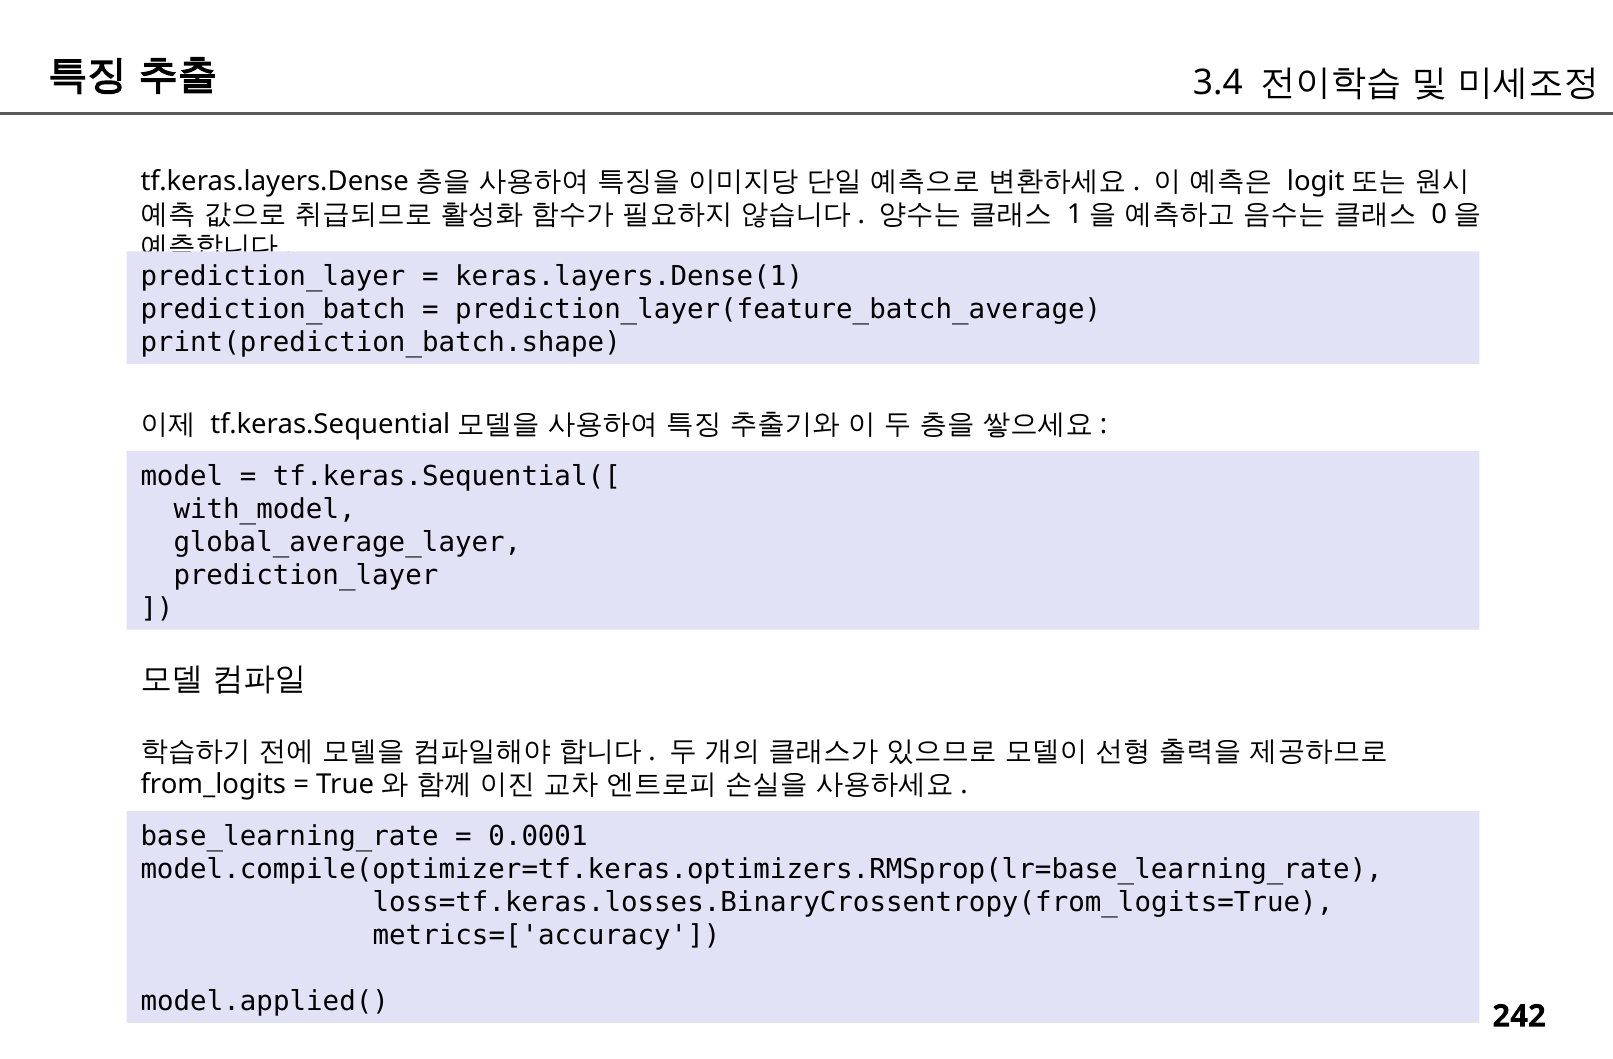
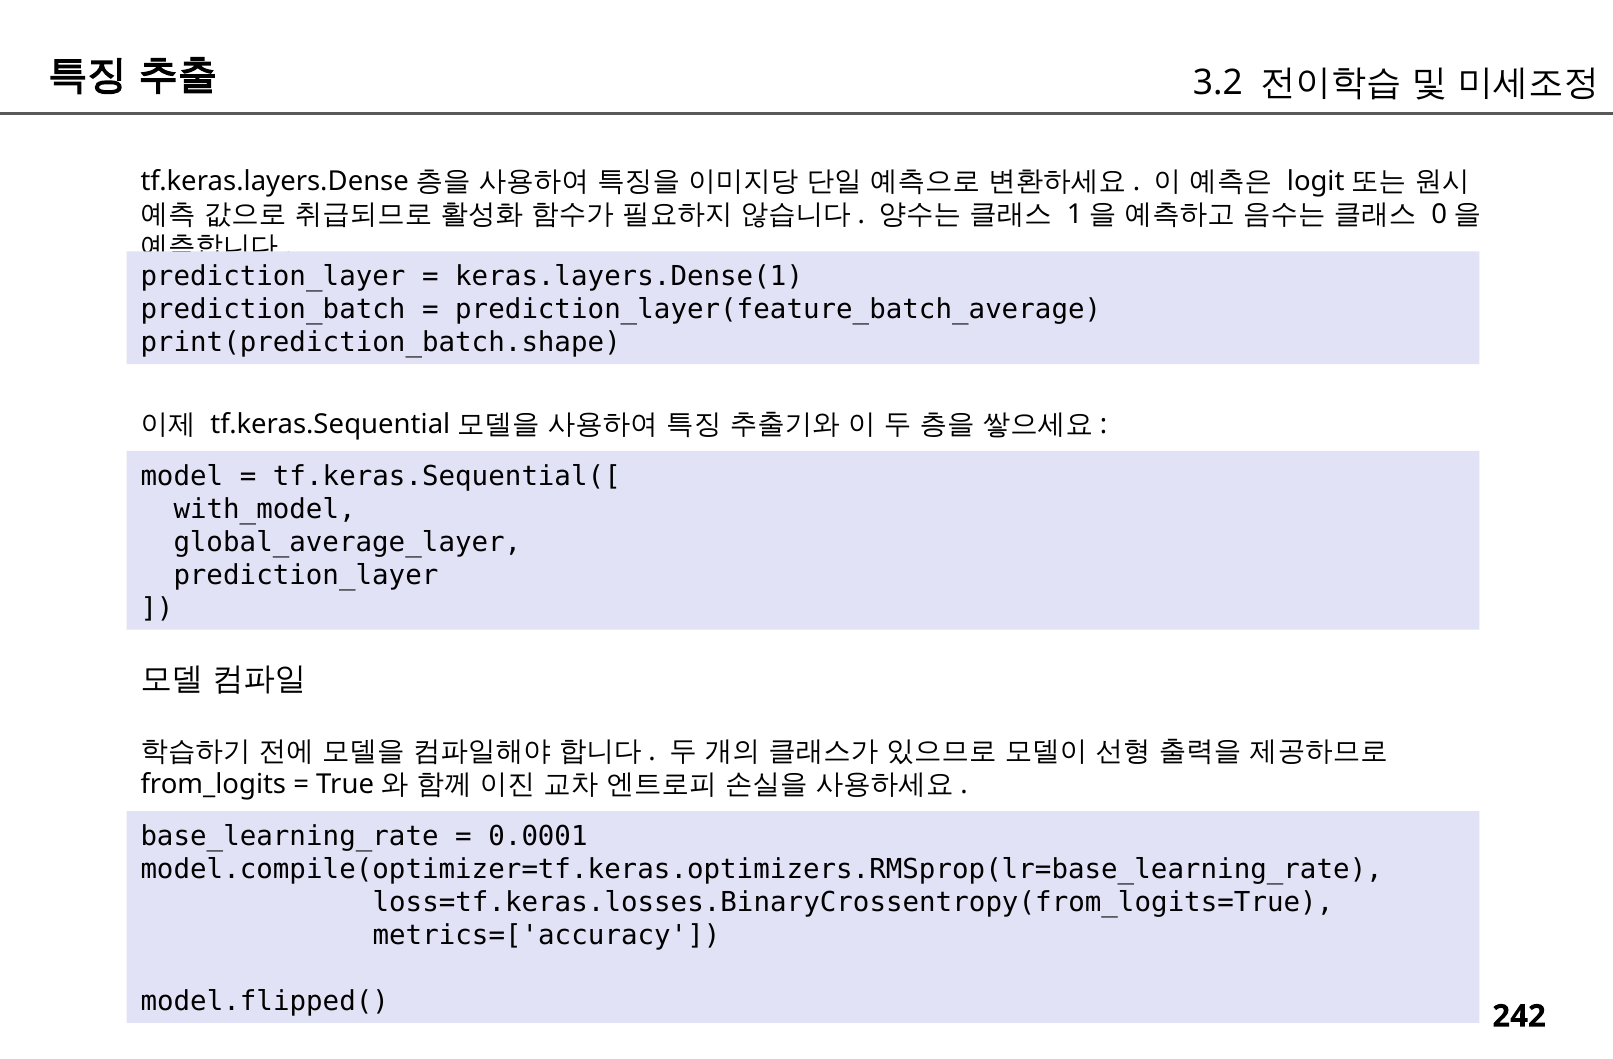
3.4: 3.4 -> 3.2 (1218, 83)
model.applied(: model.applied( -> model.flipped( (265, 1002)
